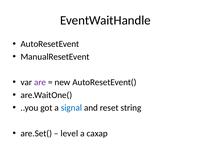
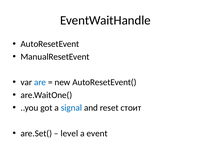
are colour: purple -> blue (40, 82)
string: string -> стоит (131, 108)
сахар: сахар -> event (97, 134)
